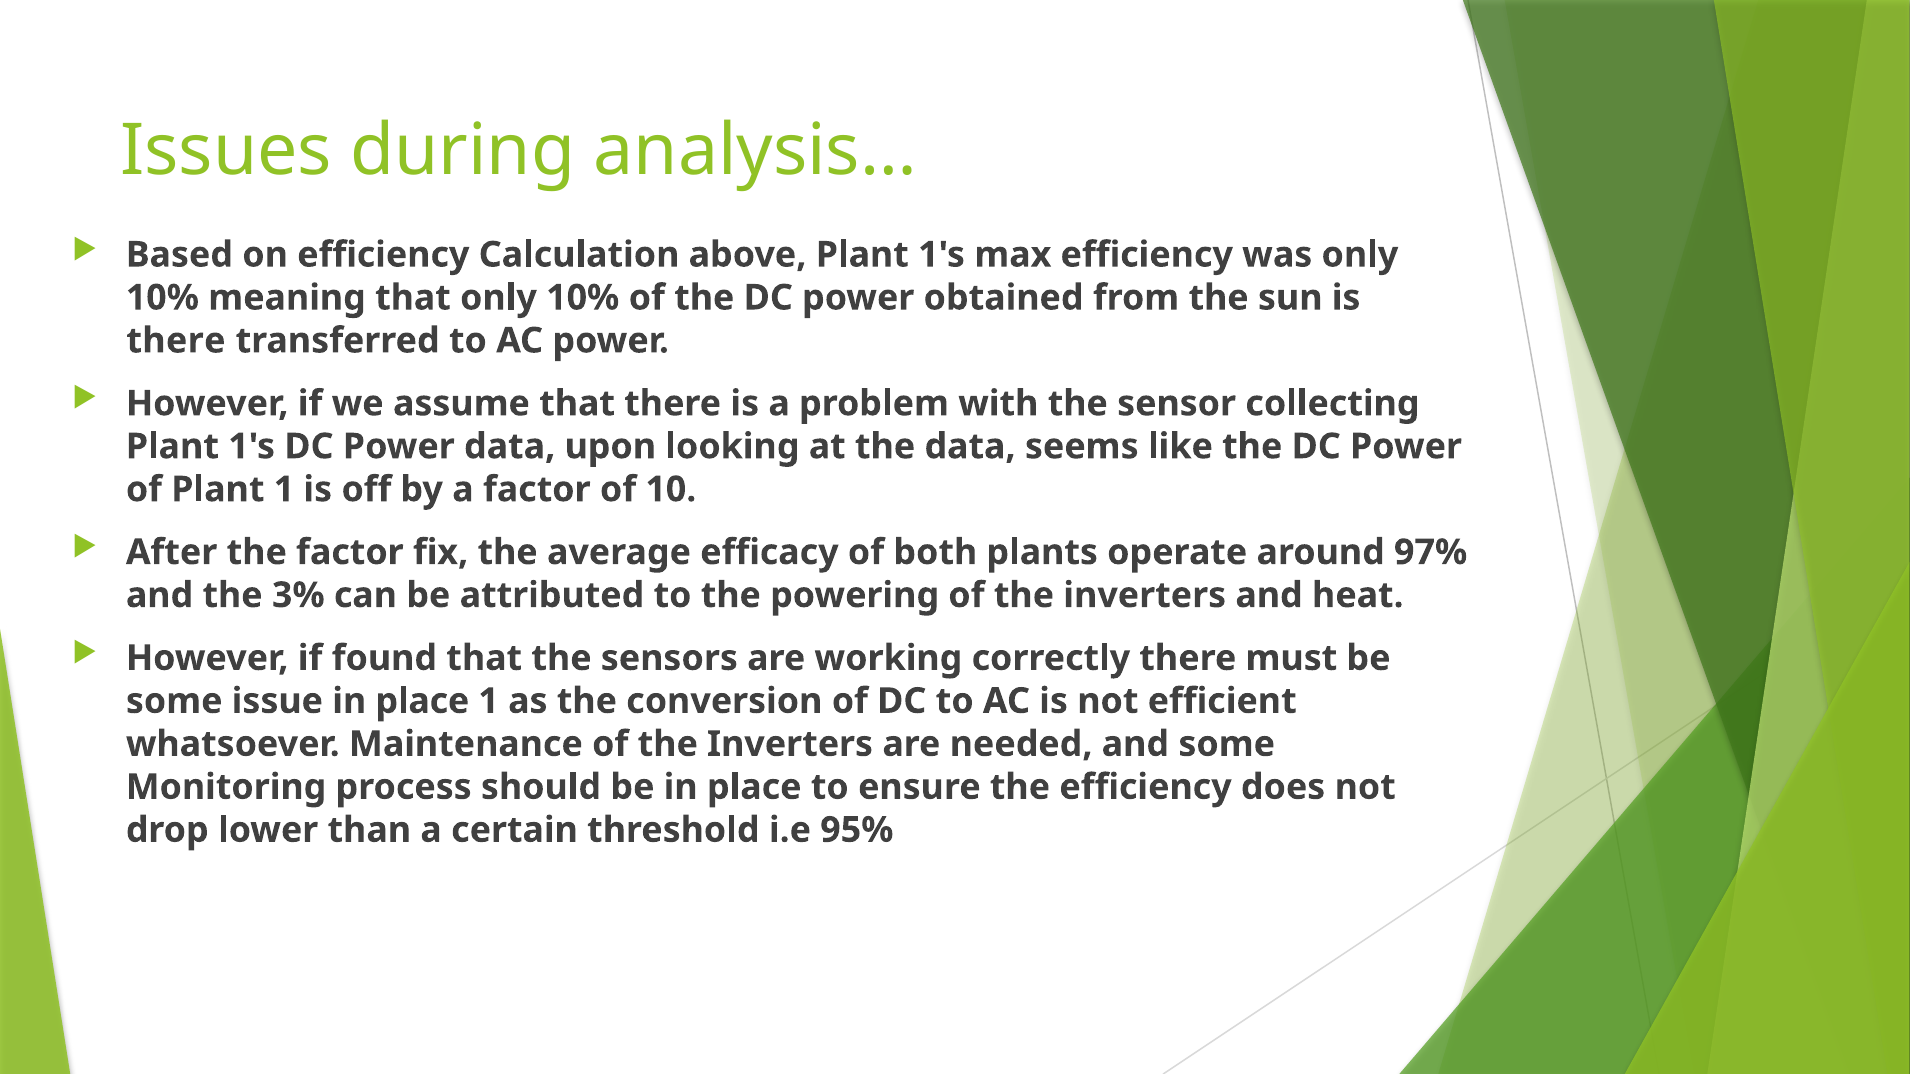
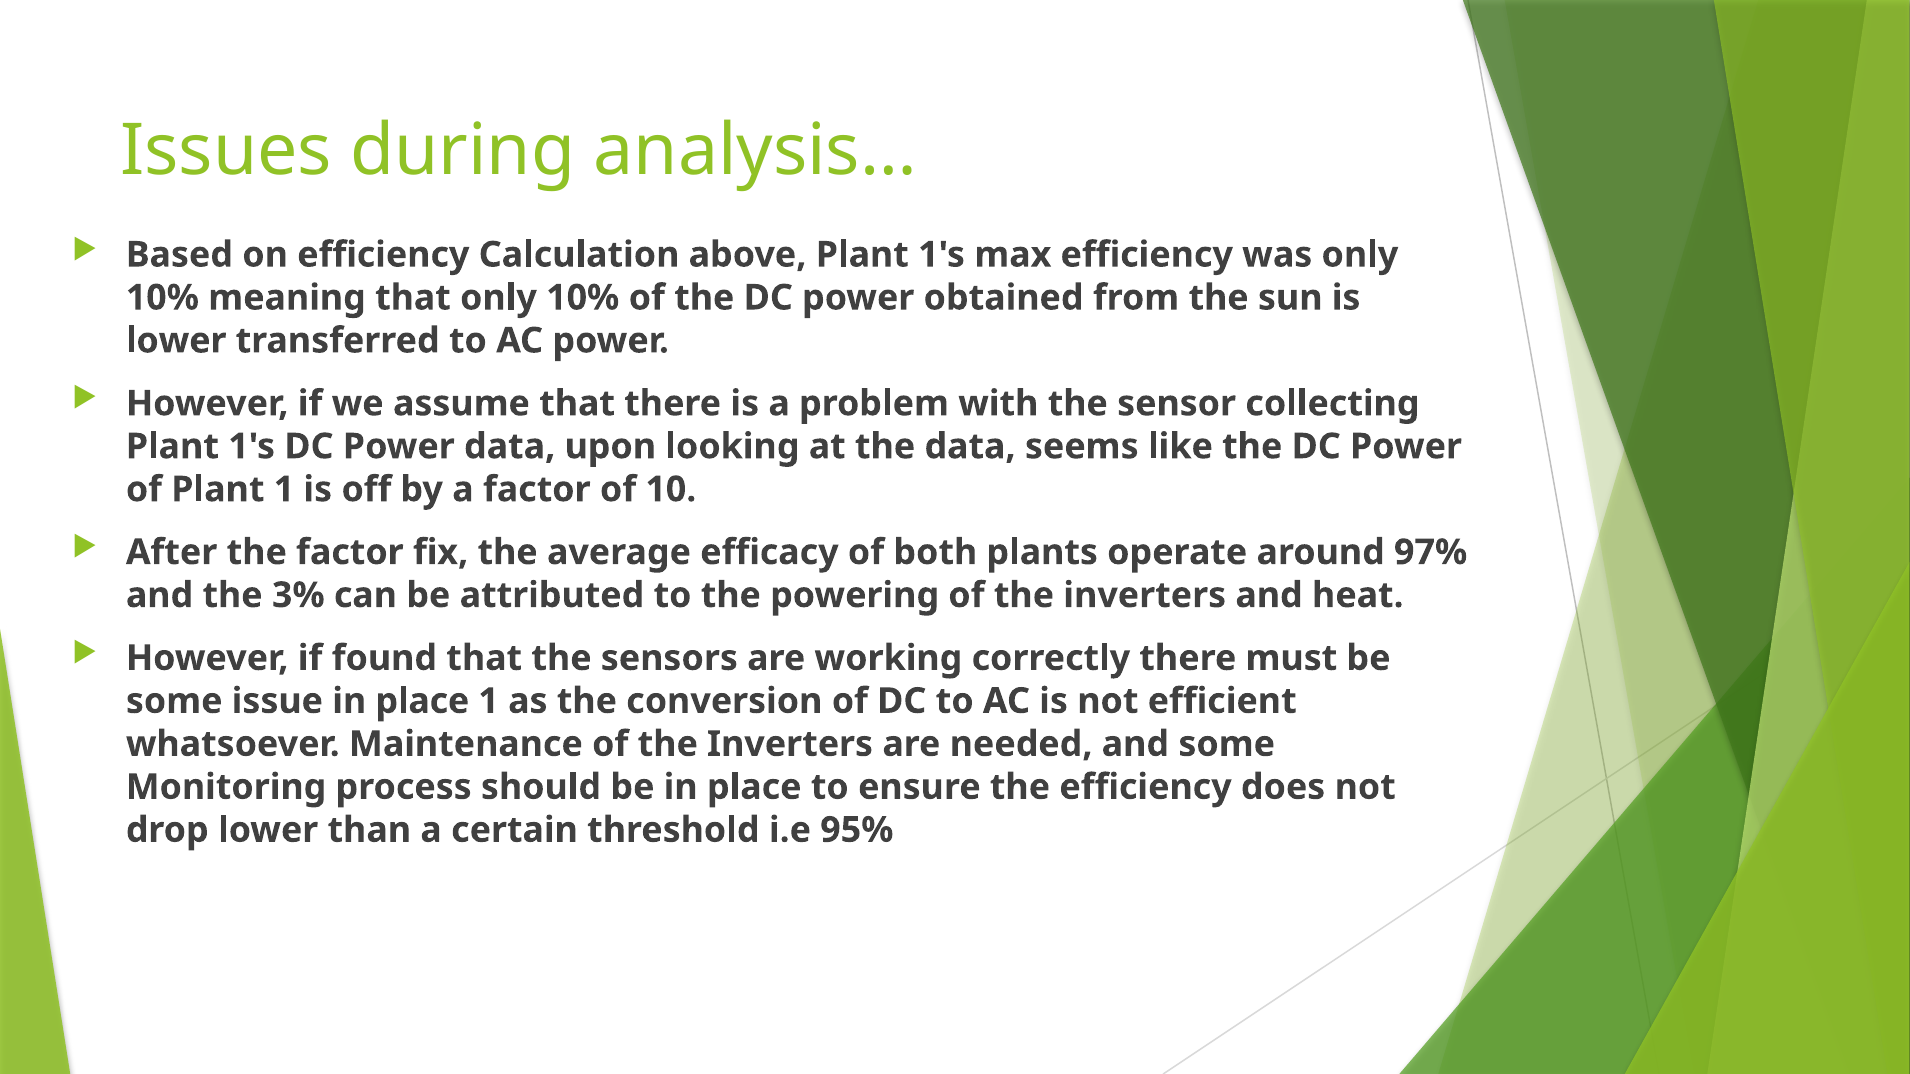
there: there -> lower (176, 341)
